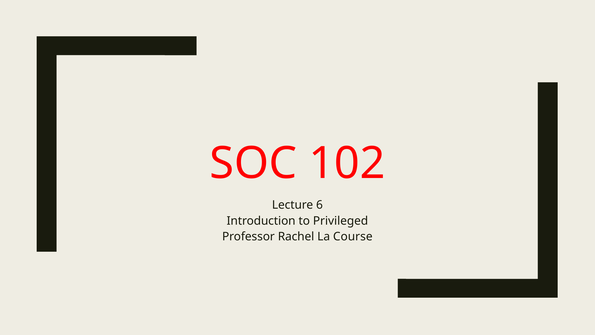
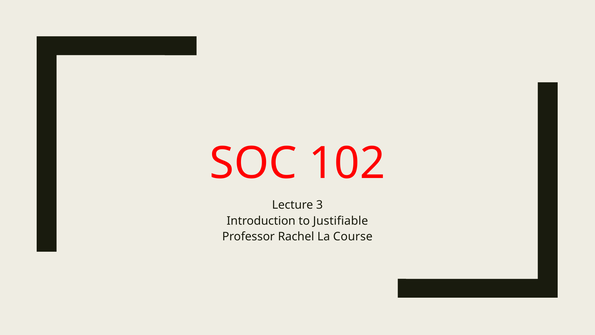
6: 6 -> 3 (320, 205)
Privileged: Privileged -> Justifiable (341, 221)
